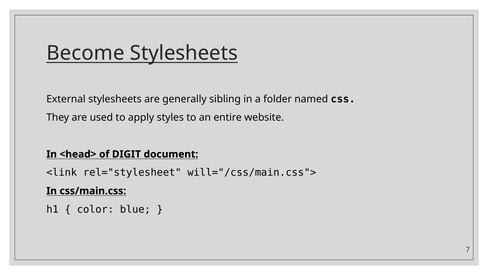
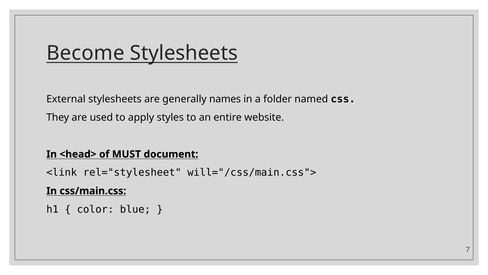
sibling: sibling -> names (225, 99)
DIGIT: DIGIT -> MUST (126, 154)
